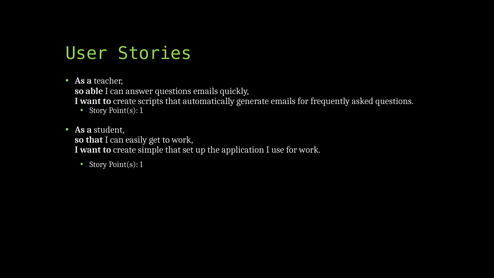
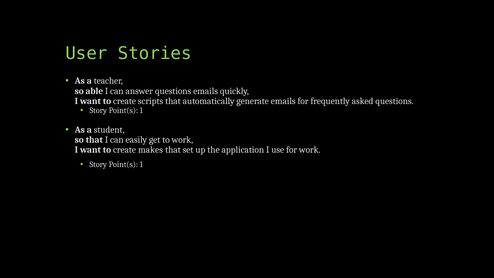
simple: simple -> makes (151, 150)
